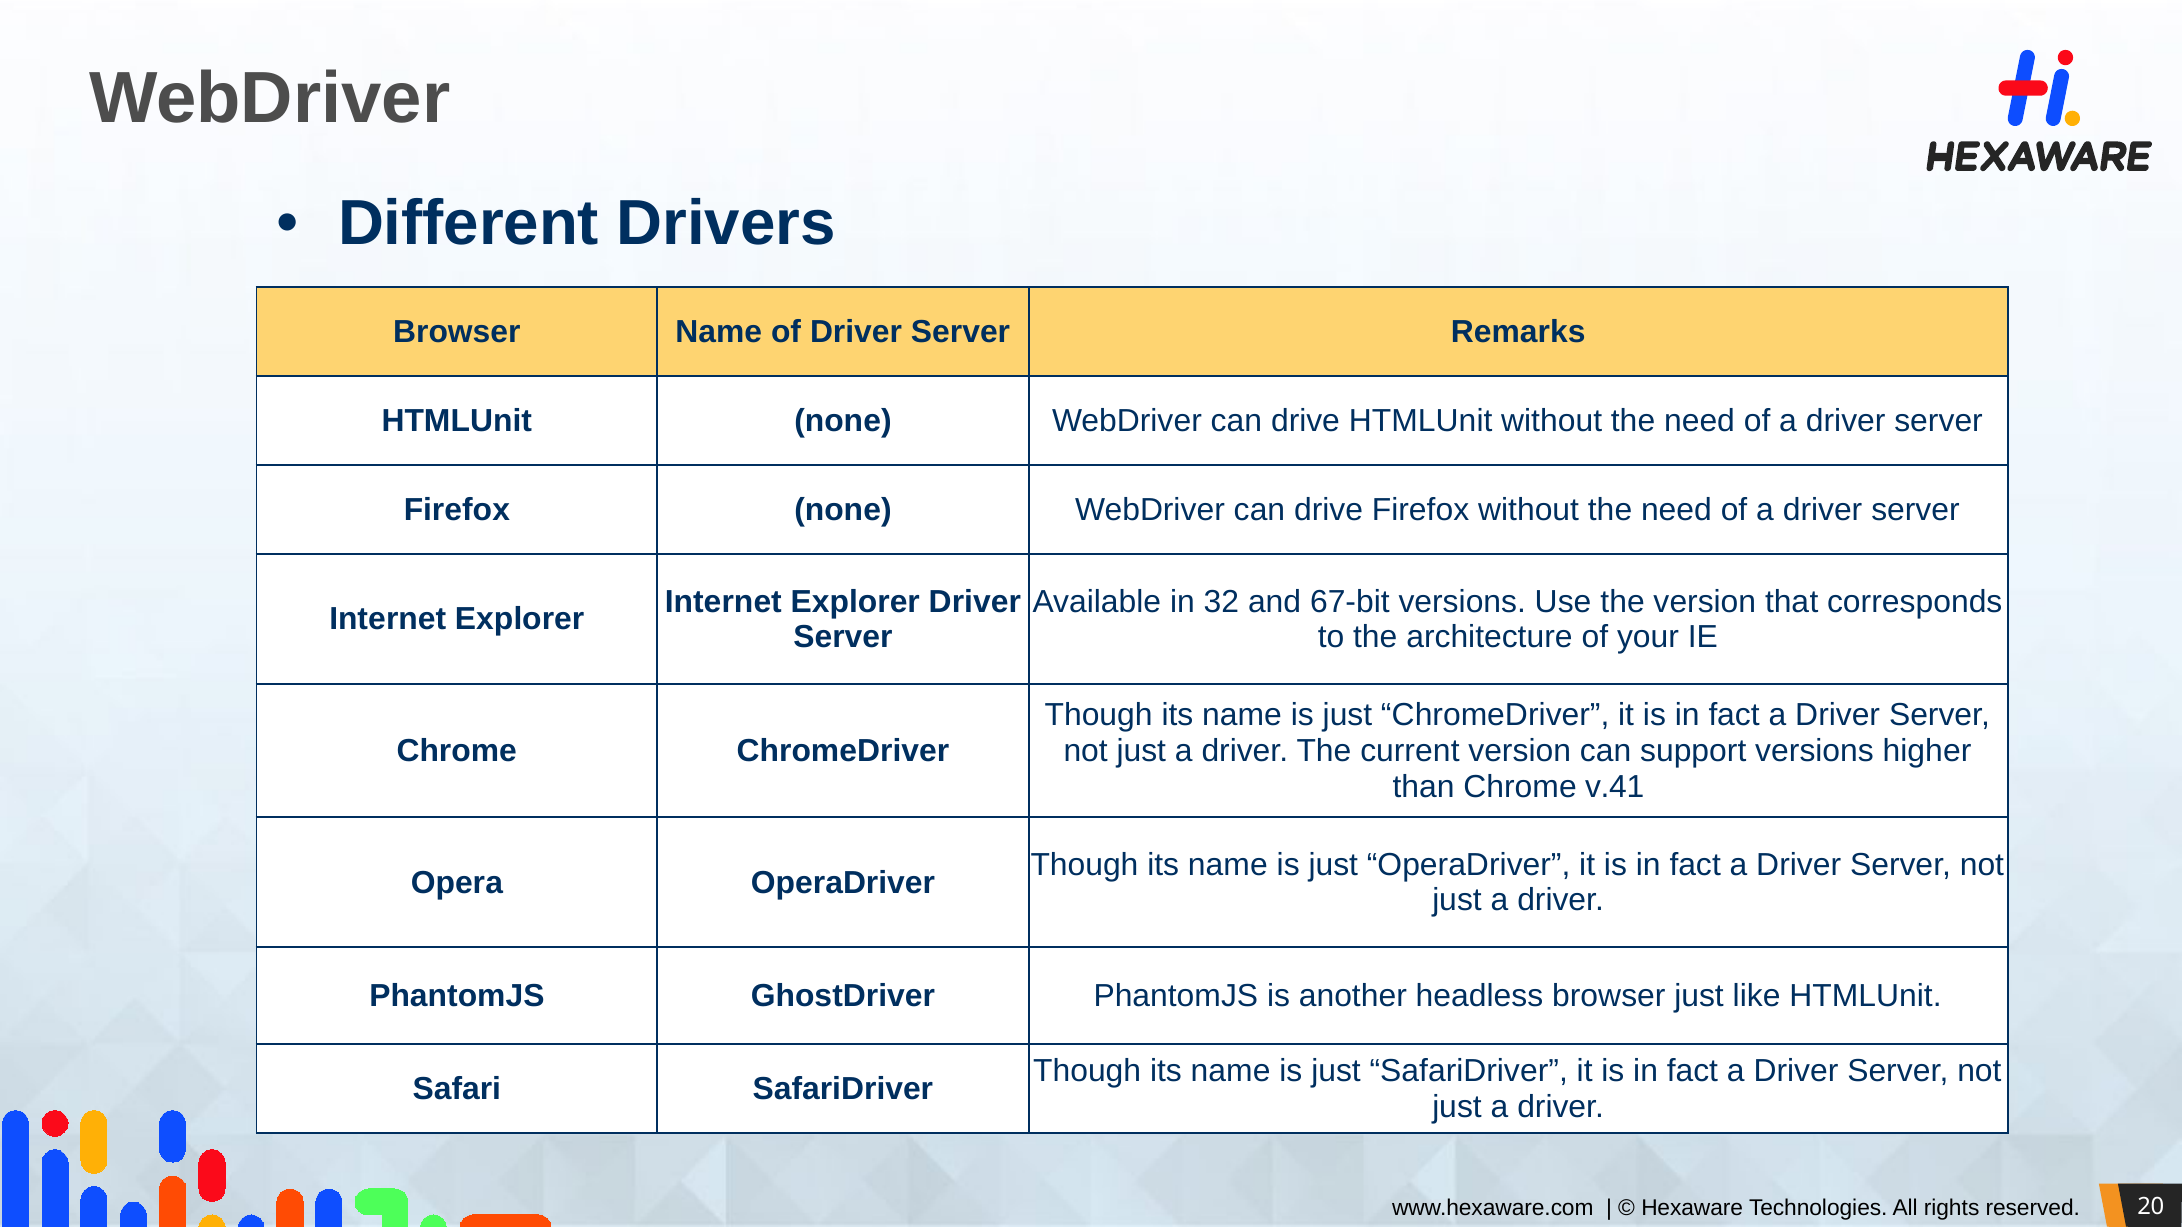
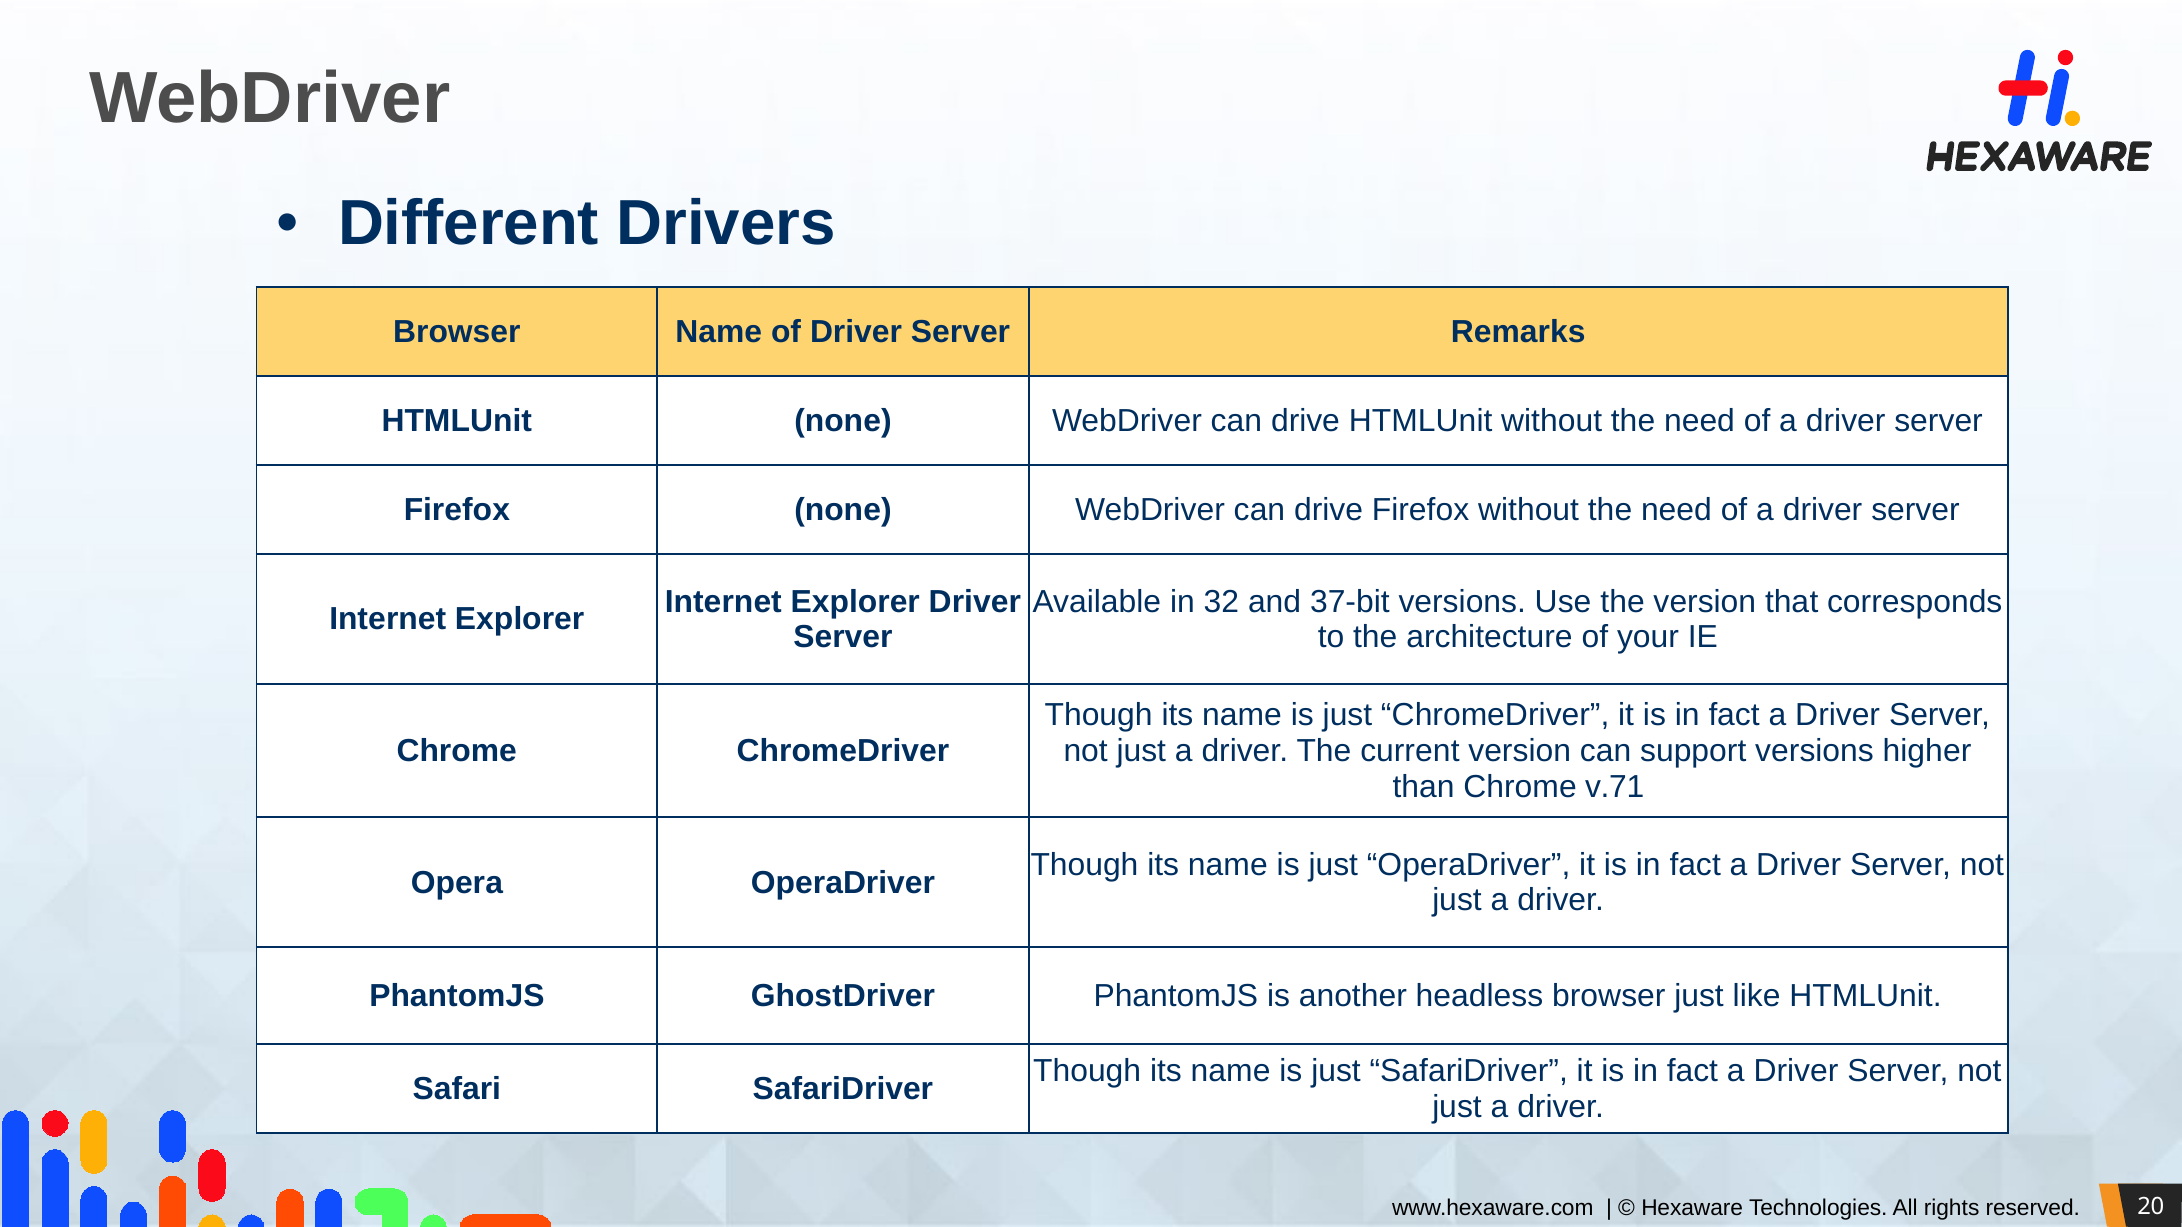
67-bit: 67-bit -> 37-bit (1350, 602)
v.41: v.41 -> v.71 (1615, 787)
